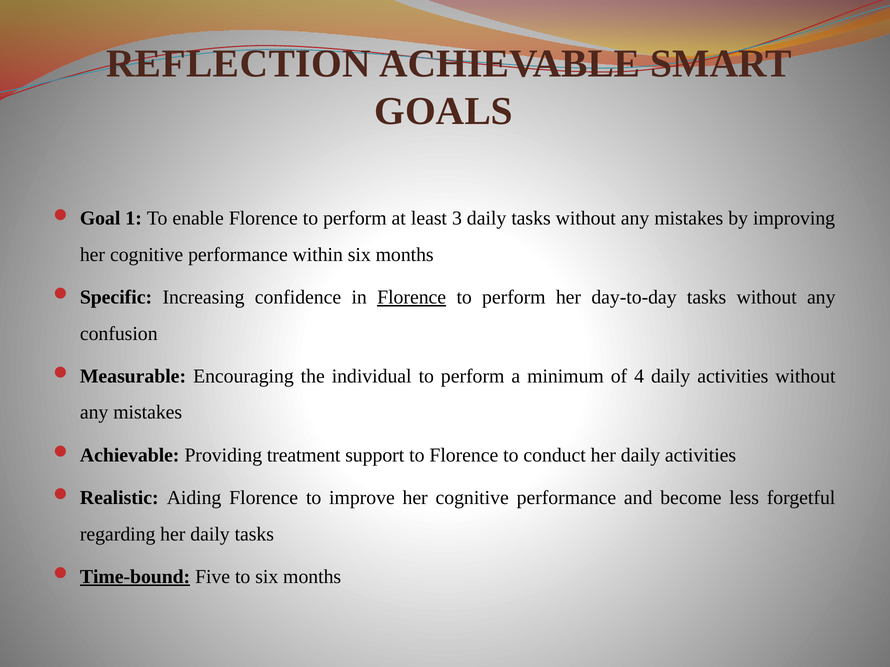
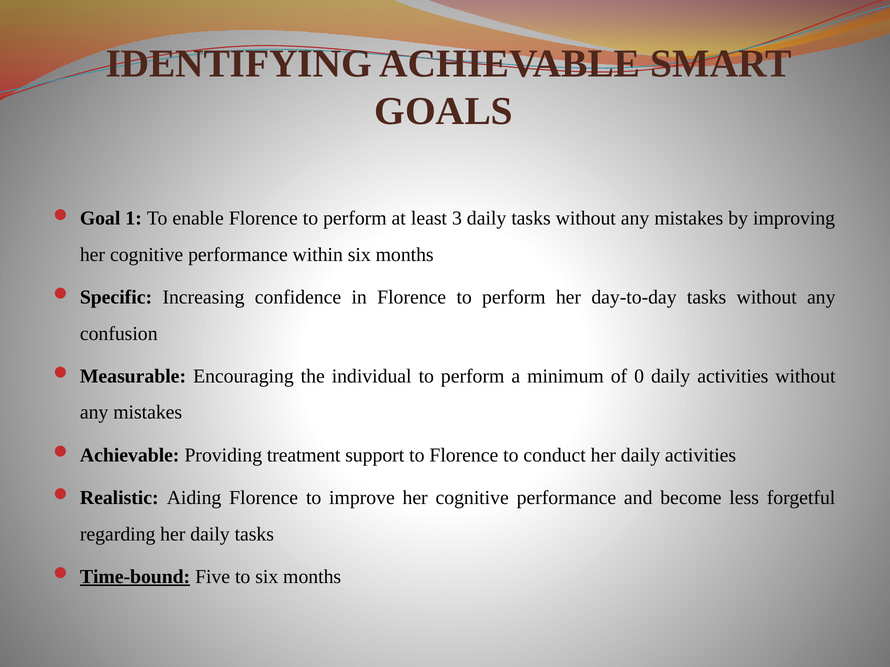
REFLECTION: REFLECTION -> IDENTIFYING (239, 64)
Florence underline: present -> none (412, 298)
4: 4 -> 0 (639, 376)
